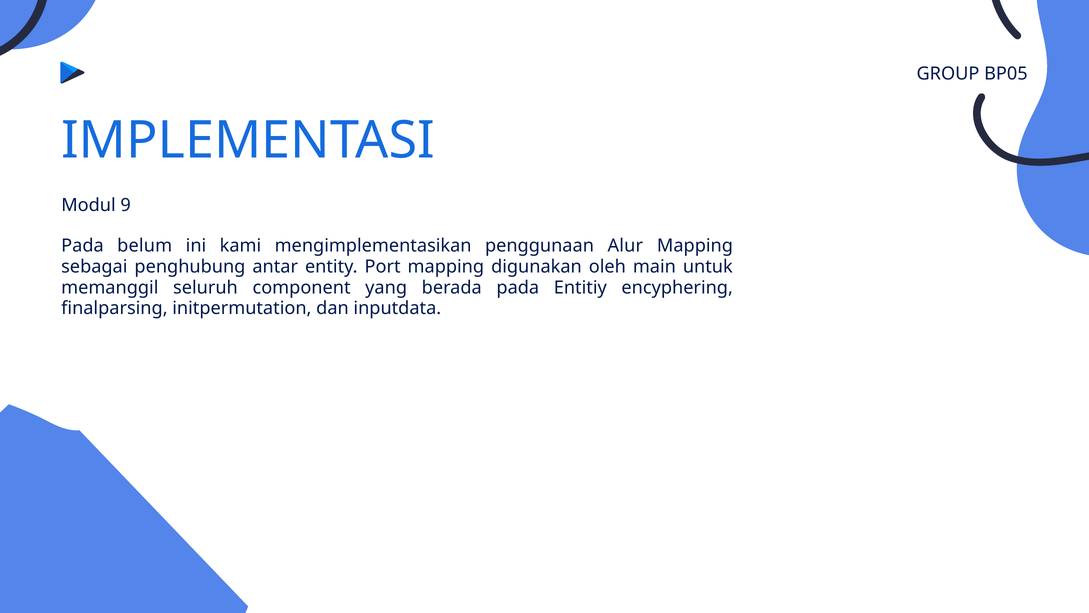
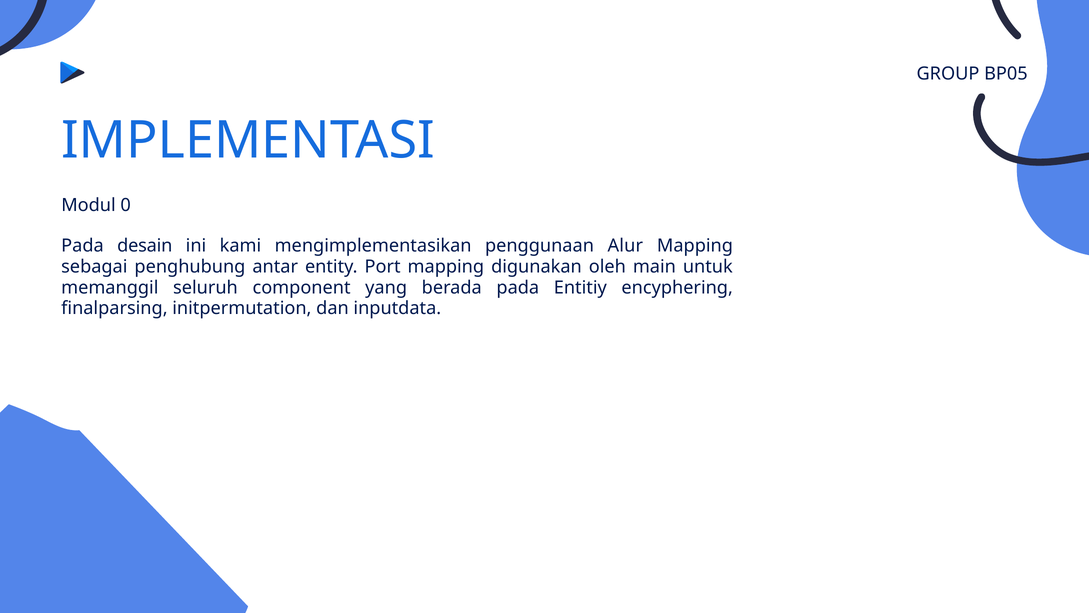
9: 9 -> 0 (126, 205)
belum: belum -> desain (145, 246)
